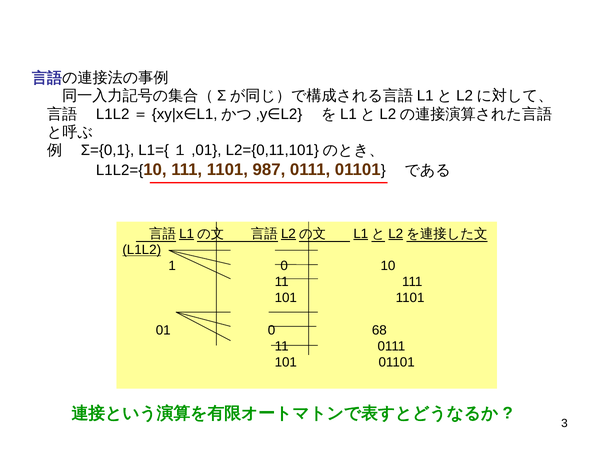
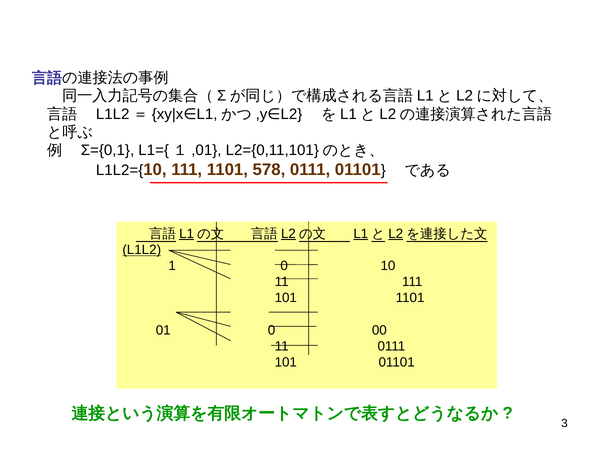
987: 987 -> 578 (269, 170)
68: 68 -> 00 (379, 330)
